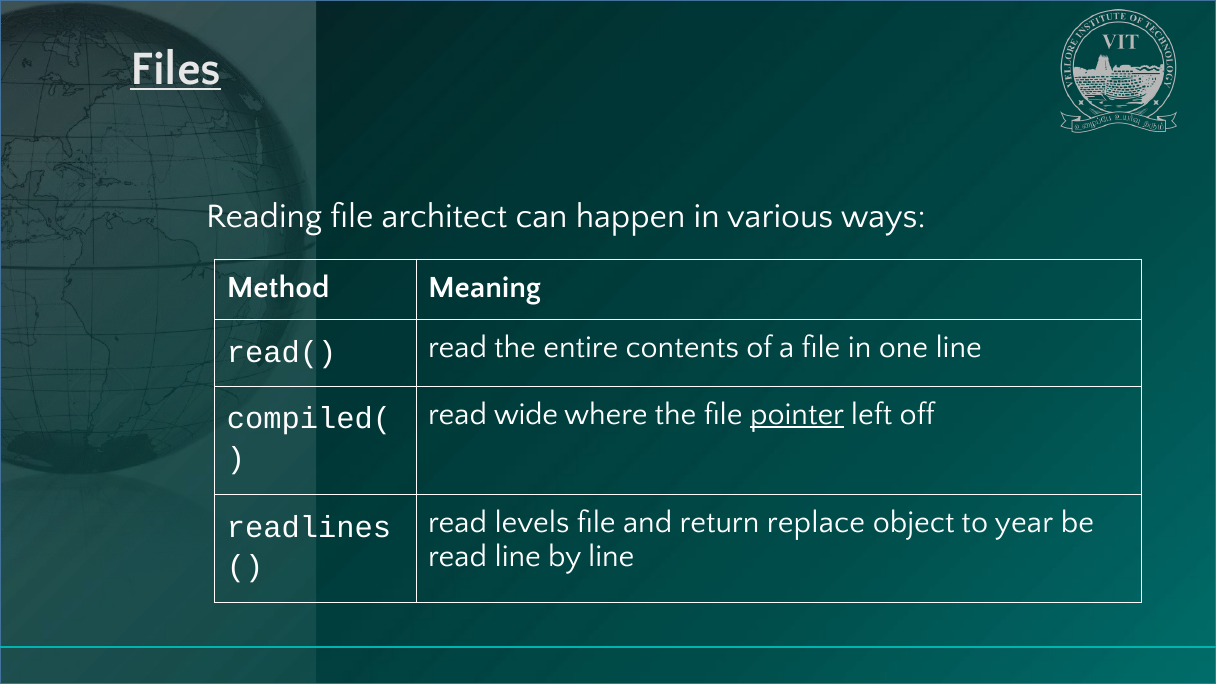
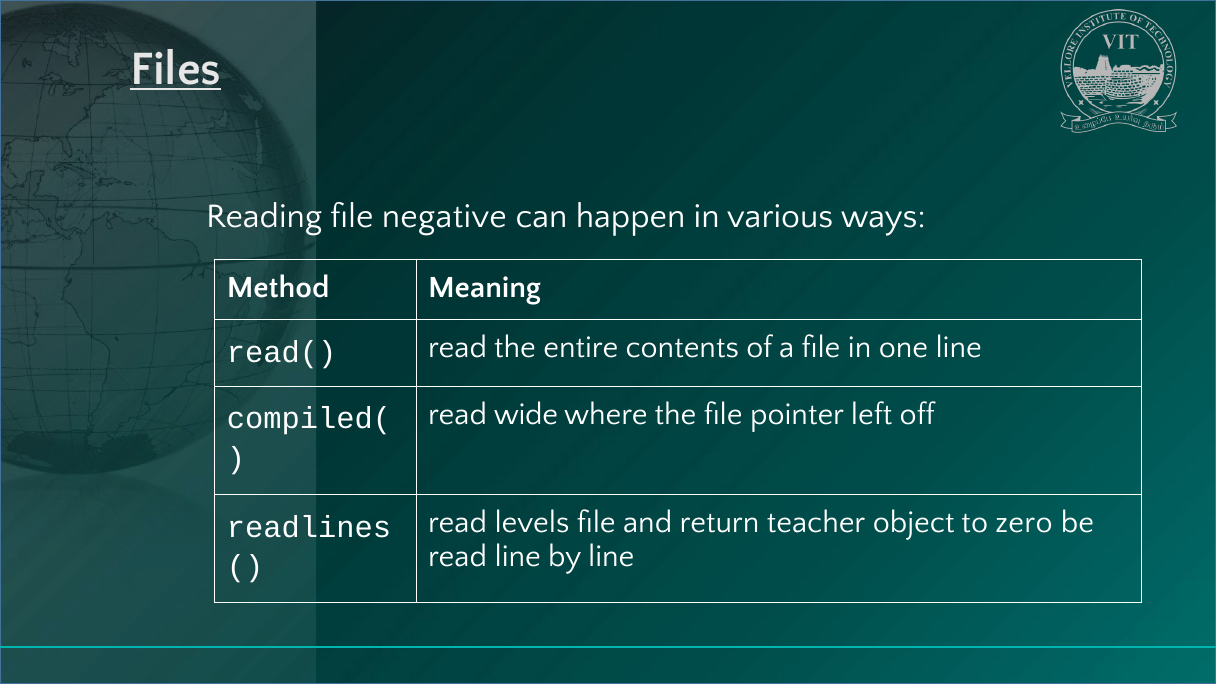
architect: architect -> negative (444, 217)
pointer underline: present -> none (797, 414)
replace: replace -> teacher (816, 522)
year: year -> zero (1024, 522)
